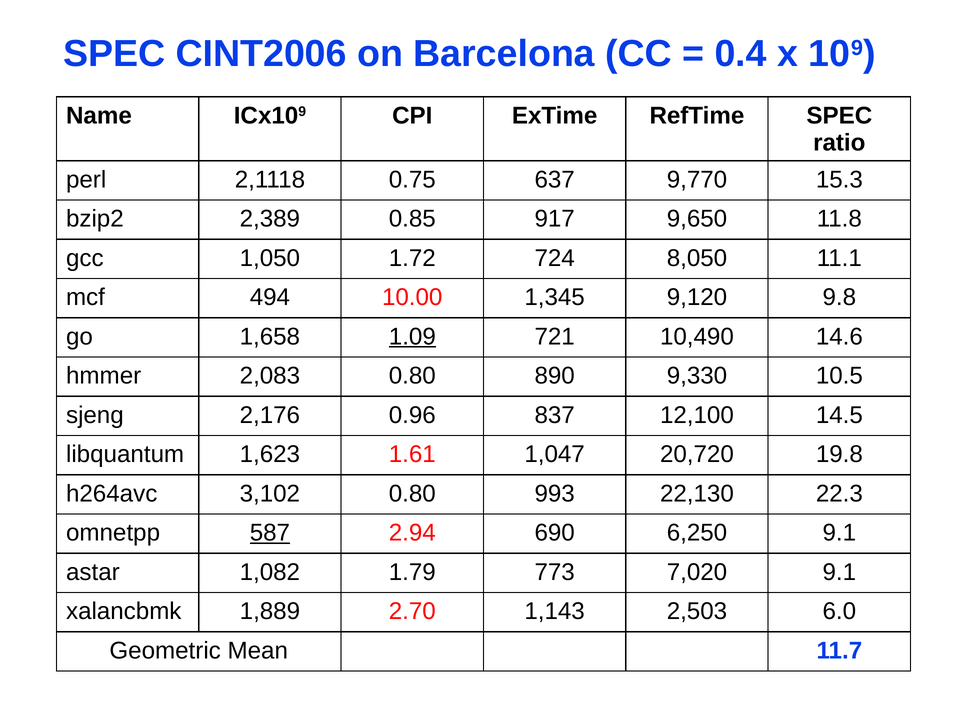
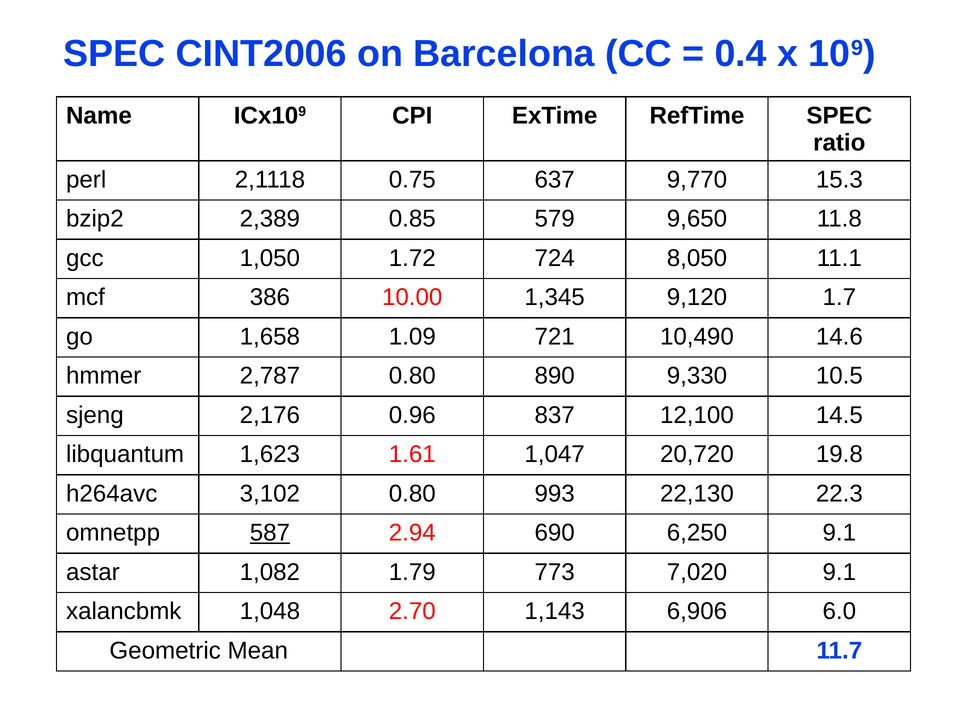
917: 917 -> 579 (555, 219)
494: 494 -> 386 (270, 297)
9.8: 9.8 -> 1.7 (839, 297)
1.09 underline: present -> none (412, 336)
2,083: 2,083 -> 2,787 (270, 375)
1,889: 1,889 -> 1,048 (270, 611)
2,503: 2,503 -> 6,906 (697, 611)
